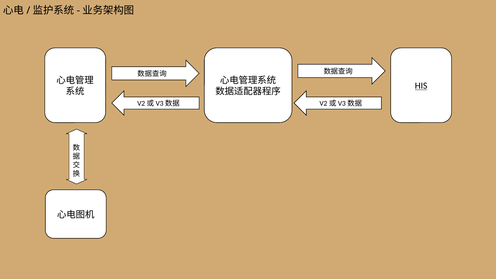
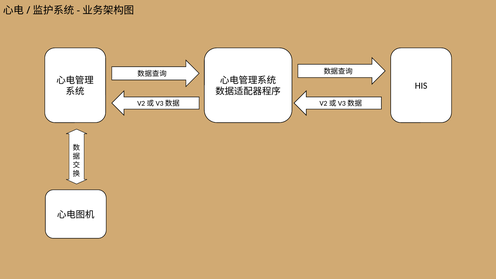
HIS underline: present -> none (421, 86)
